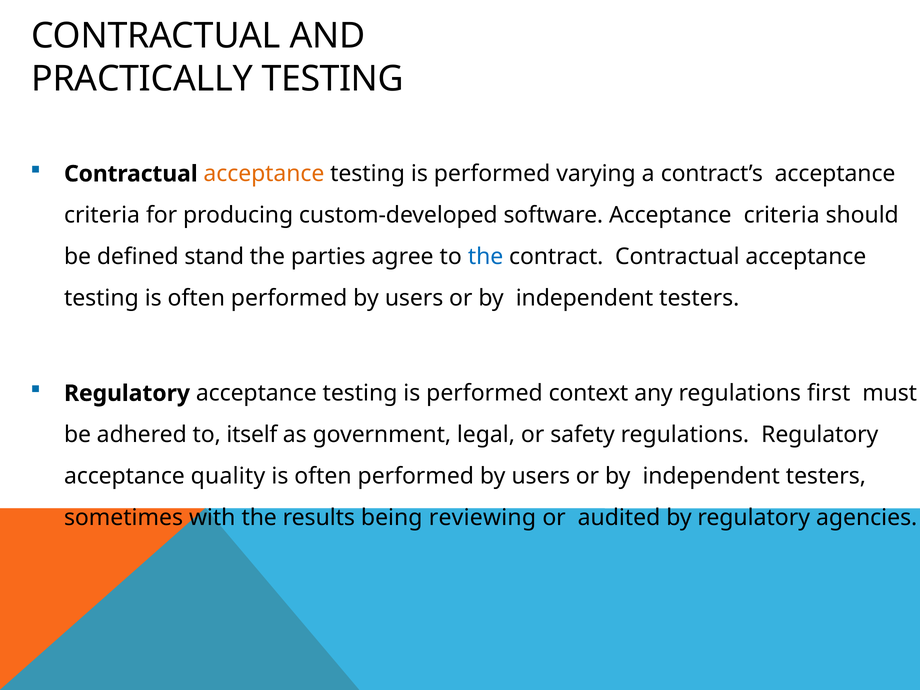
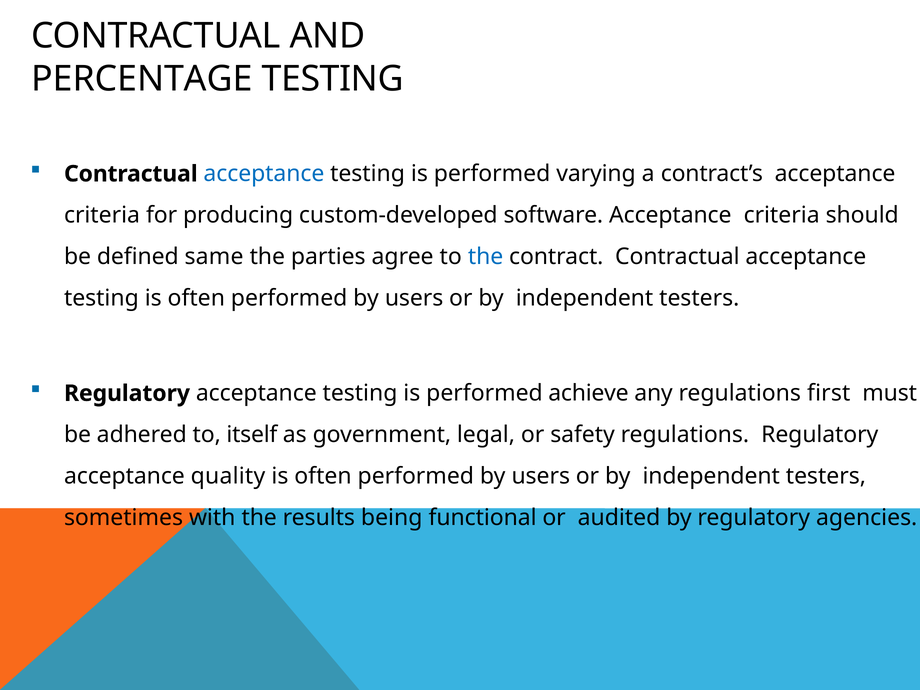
PRACTICALLY: PRACTICALLY -> PERCENTAGE (142, 79)
acceptance colour: orange -> blue (264, 174)
stand: stand -> same (214, 257)
context: context -> achieve (588, 393)
reviewing: reviewing -> functional (483, 518)
